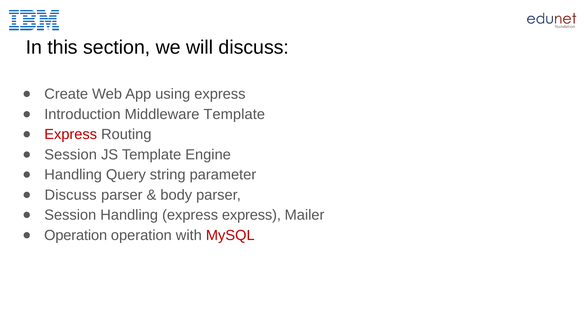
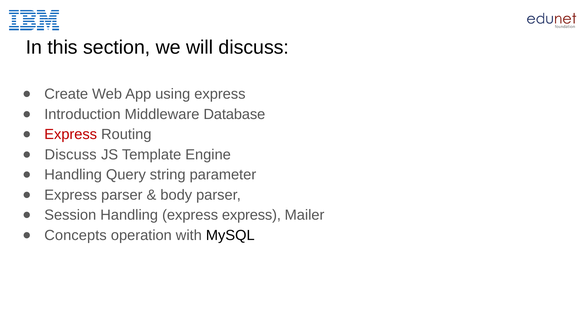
Middleware Template: Template -> Database (234, 114)
Session: Session -> Discuss (71, 155)
Discuss: Discuss -> Express (71, 195)
Operation: Operation -> Concepts (76, 235)
MySQL colour: red -> black (230, 235)
